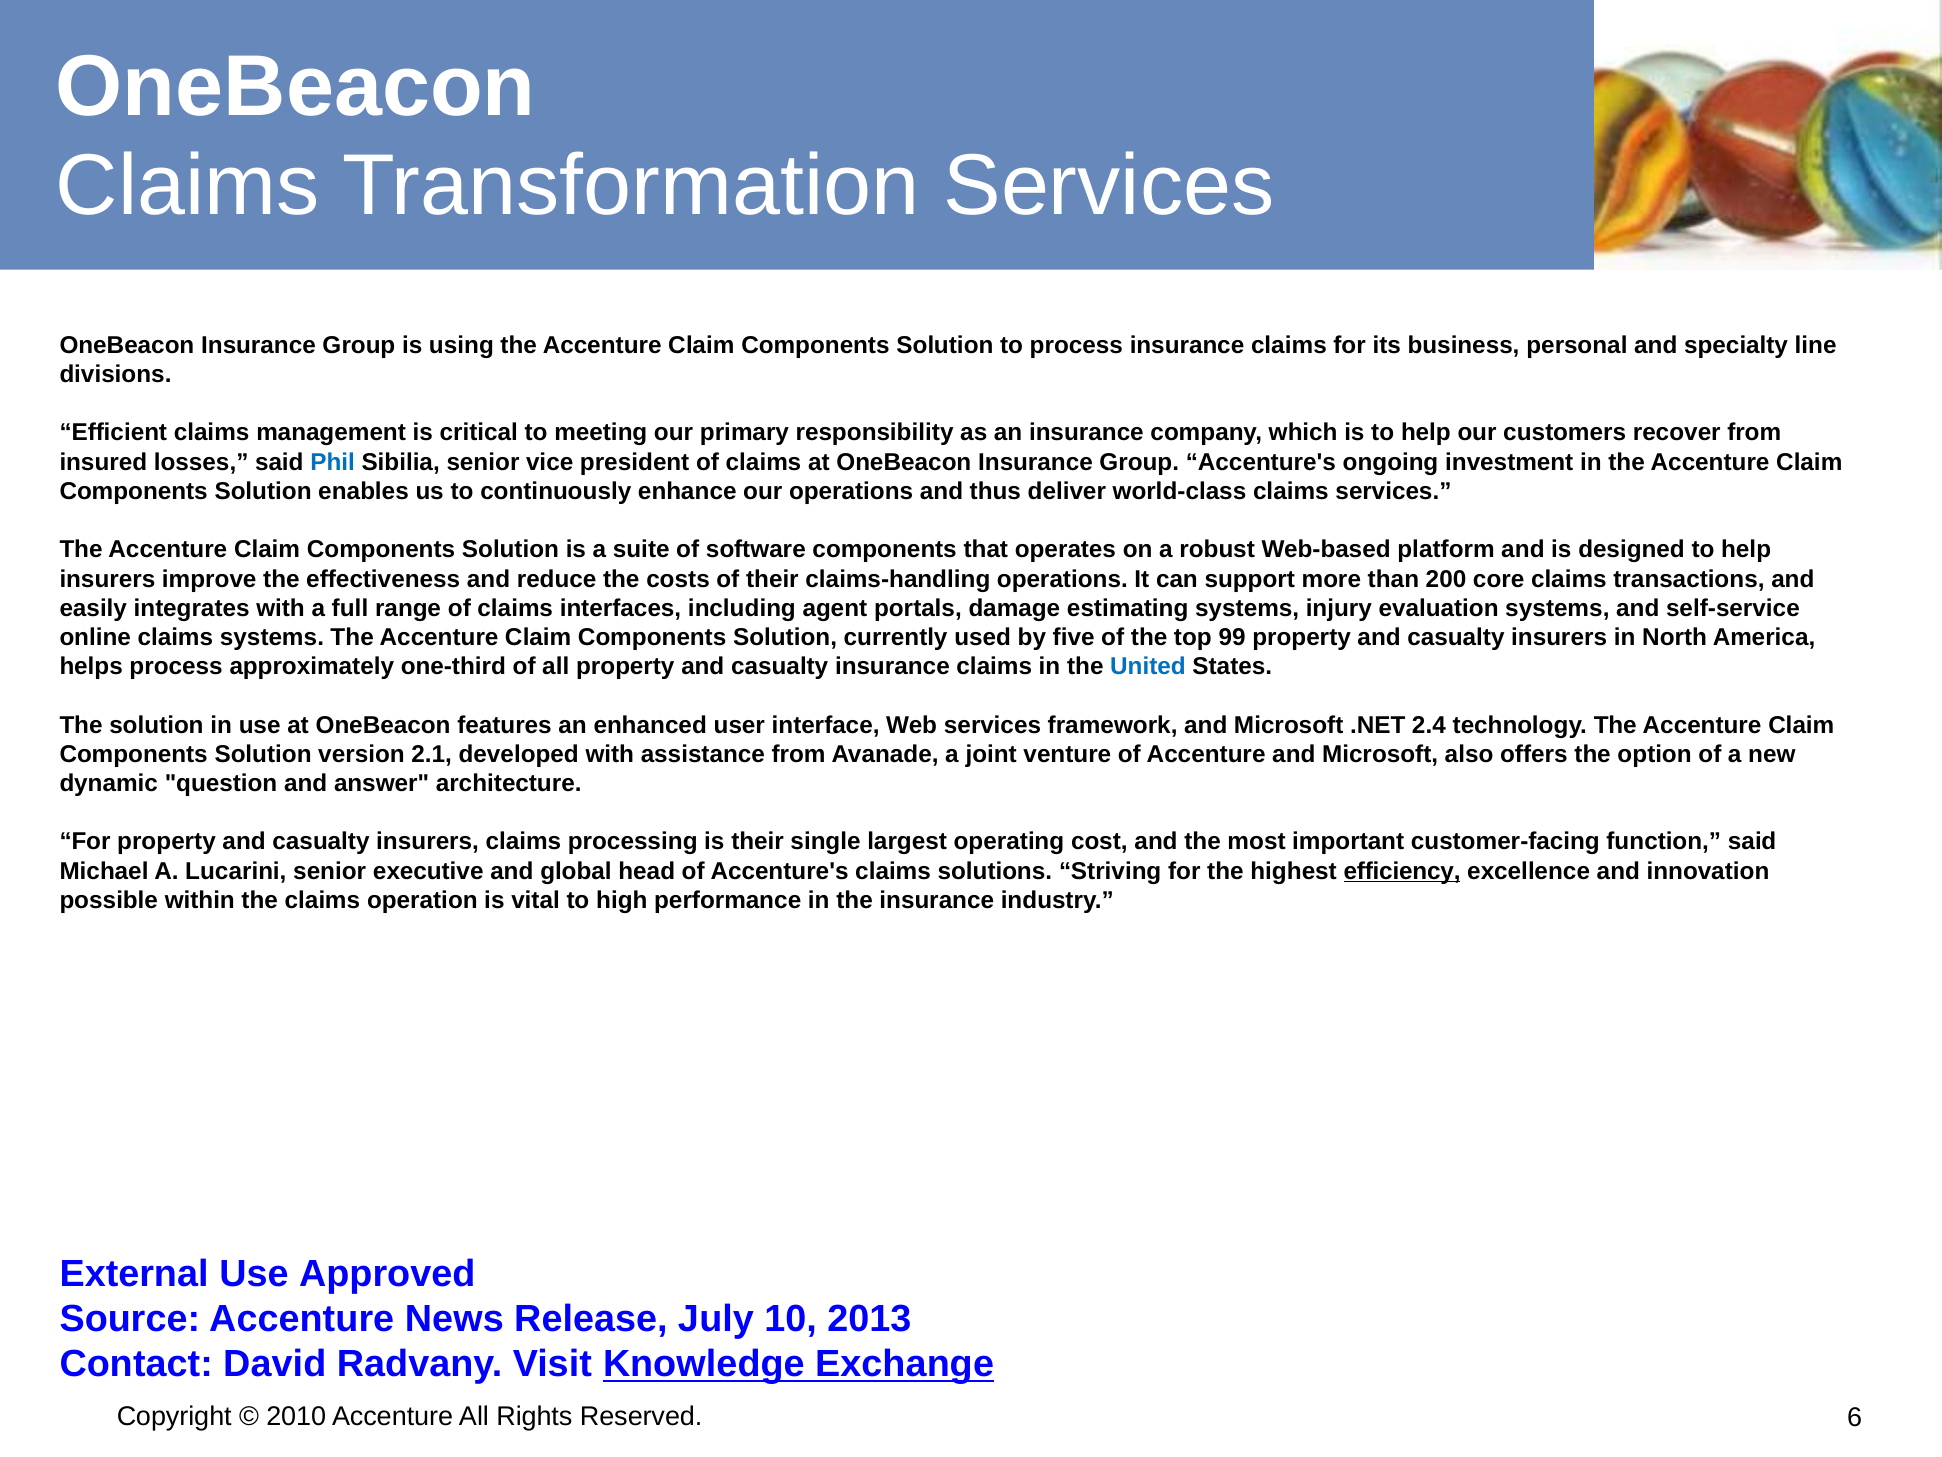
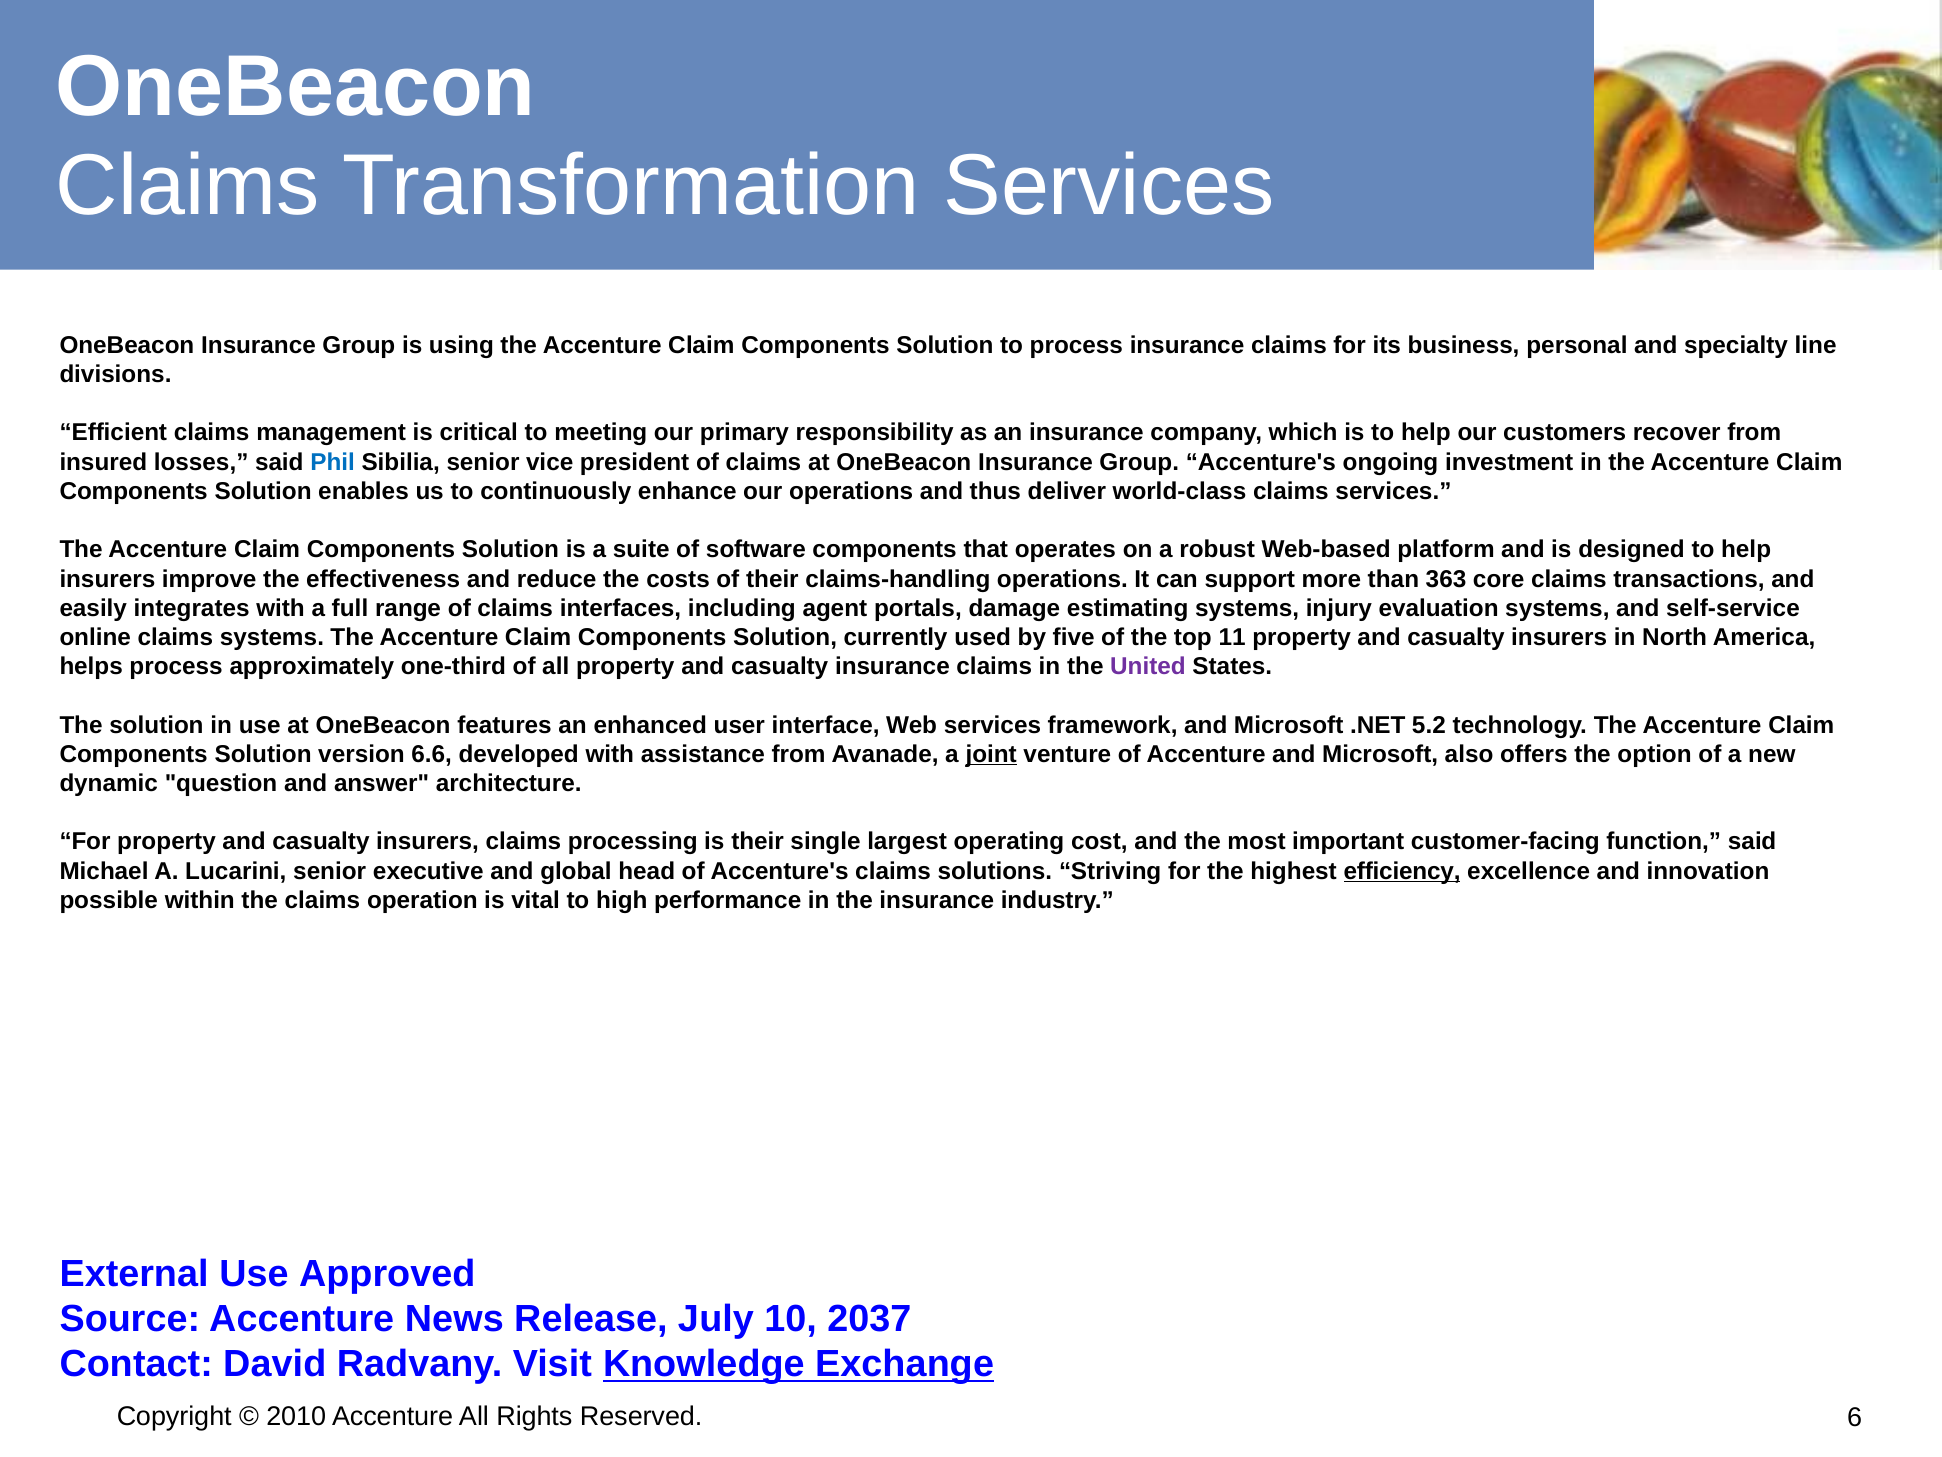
200: 200 -> 363 (1446, 579)
99: 99 -> 11 (1232, 637)
United colour: blue -> purple (1148, 666)
2.4: 2.4 -> 5.2 (1429, 725)
2.1: 2.1 -> 6.6 (432, 754)
joint underline: none -> present (991, 754)
2013: 2013 -> 2037 (869, 1319)
